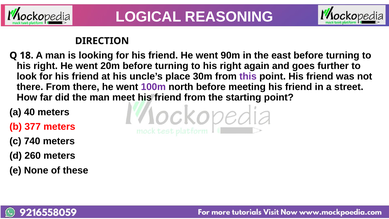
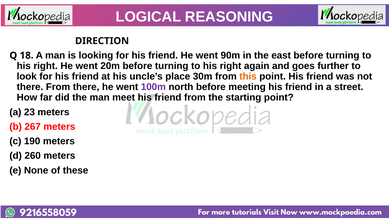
this colour: purple -> orange (248, 76)
40: 40 -> 23 (29, 112)
377: 377 -> 267 (33, 127)
740: 740 -> 190 (32, 141)
